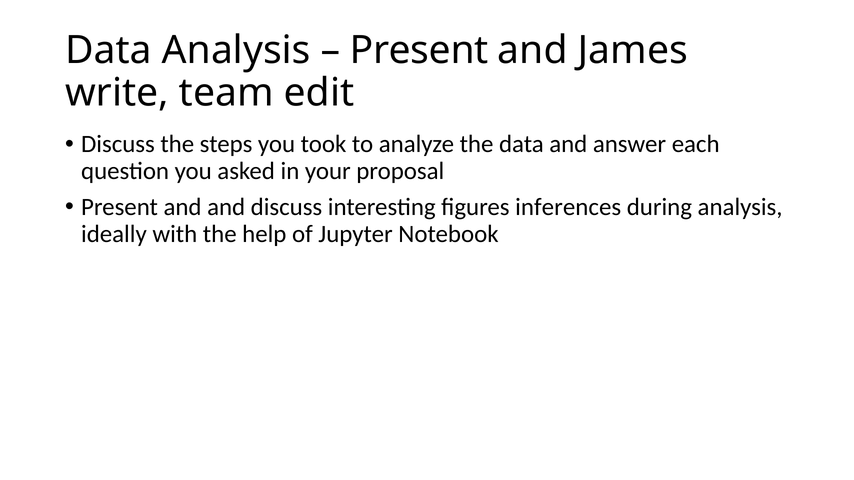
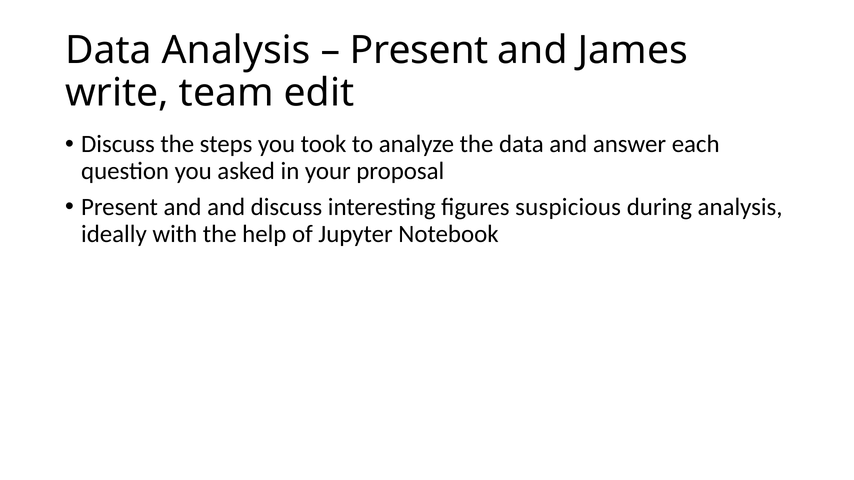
inferences: inferences -> suspicious (568, 207)
